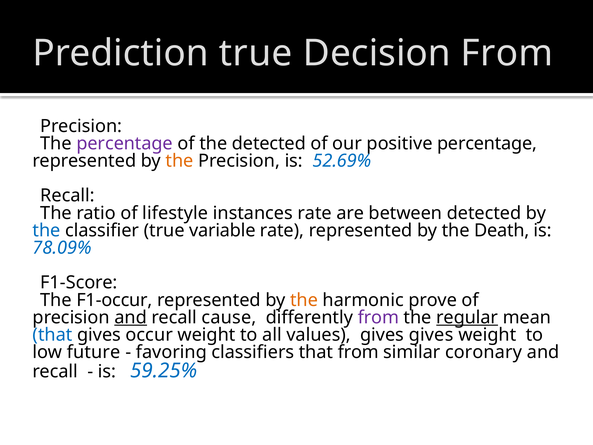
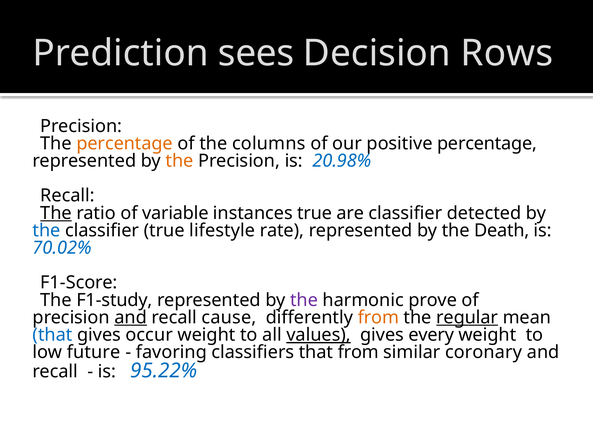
Prediction true: true -> sees (256, 53)
Decision From: From -> Rows (507, 53)
percentage colour: purple -> orange (125, 143)
the detected: detected -> columns (269, 143)
52.69%: 52.69% -> 20.98% (342, 161)
The underline: none -> present (56, 213)
lifestyle: lifestyle -> variable (175, 213)
instances rate: rate -> true (315, 213)
are between: between -> classifier (405, 213)
variable: variable -> lifestyle (222, 230)
78.09%: 78.09% -> 70.02% (62, 248)
F1-occur: F1-occur -> F1-study (114, 300)
the colour: orange -> purple (304, 300)
from colour: purple -> orange (378, 317)
values underline: none -> present (319, 335)
gives gives: gives -> every (431, 335)
59.25%: 59.25% -> 95.22% (164, 371)
